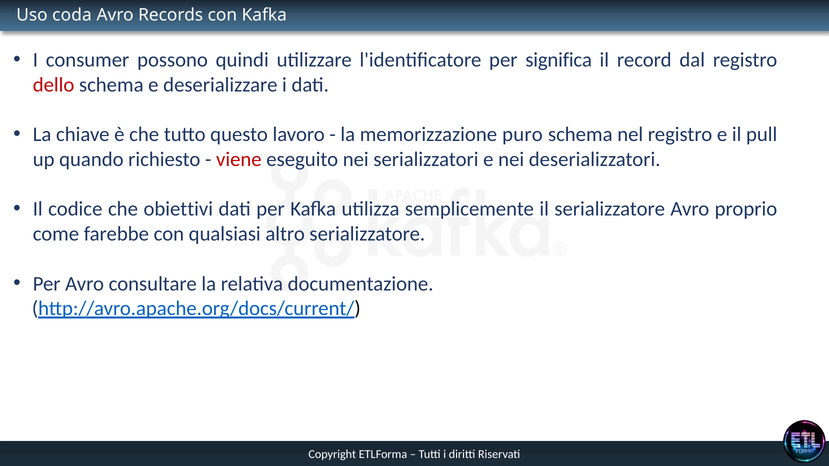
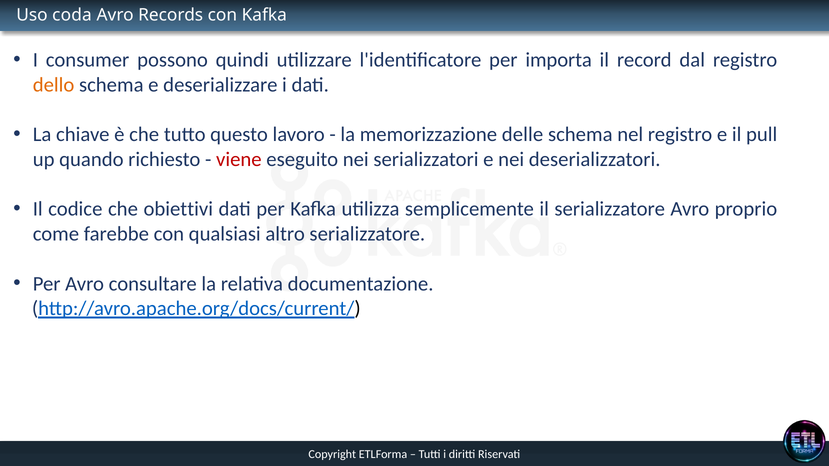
significa: significa -> importa (559, 60)
dello colour: red -> orange (54, 85)
puro: puro -> delle (523, 135)
